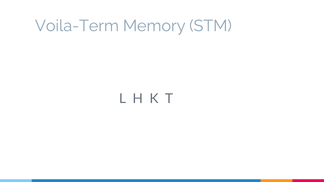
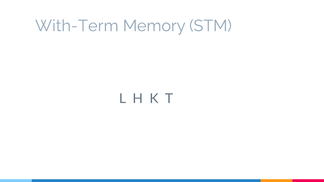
Voila-Term: Voila-Term -> With-Term (77, 26)
